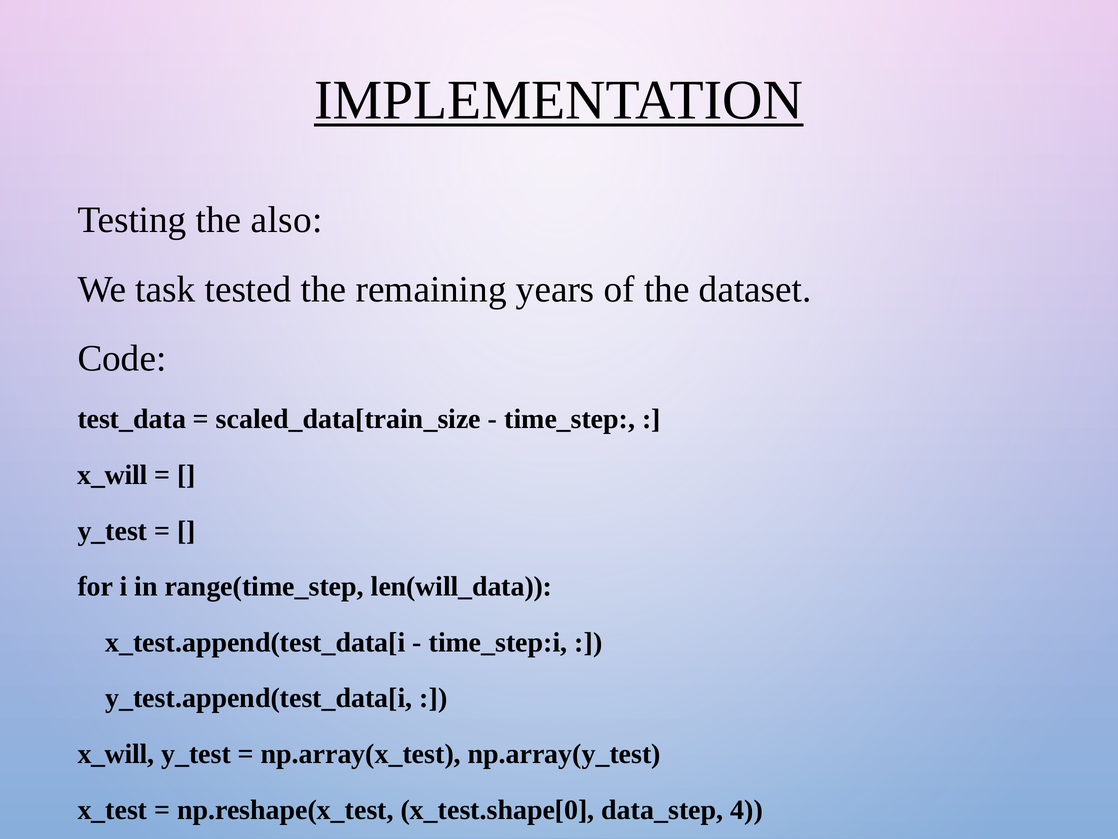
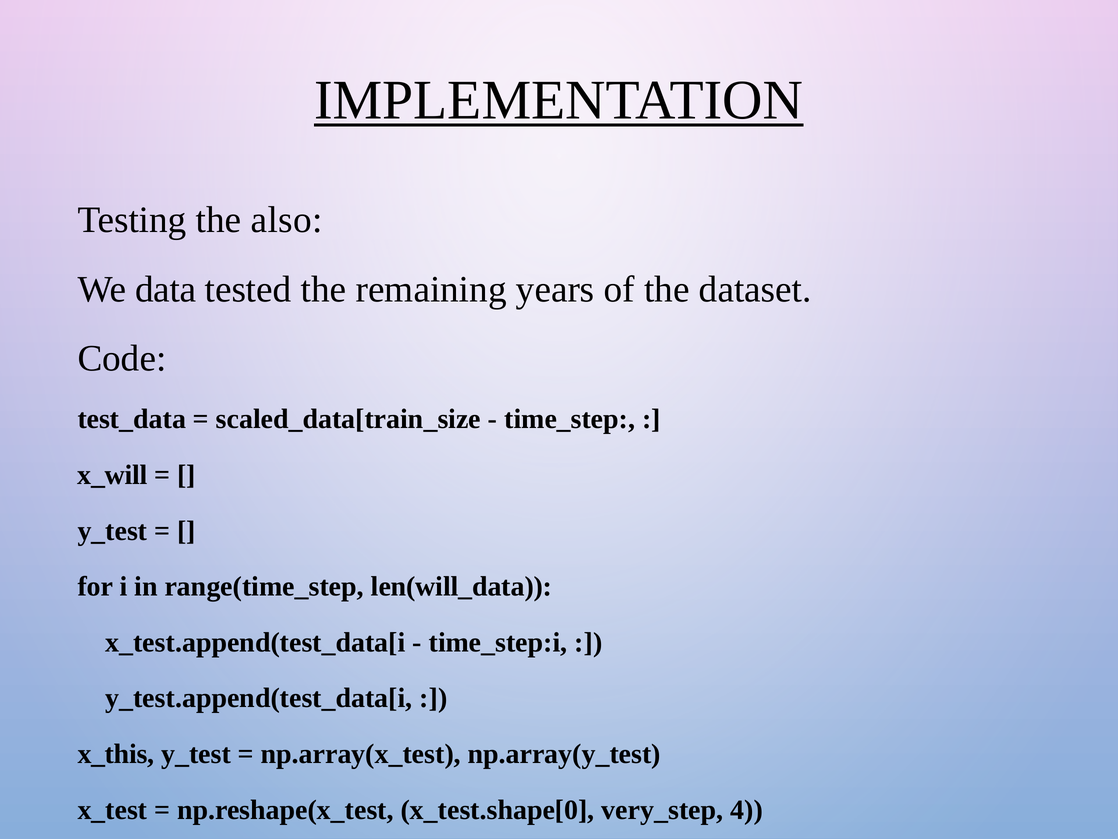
task: task -> data (166, 289)
x_will: x_will -> x_this (116, 754)
data_step: data_step -> very_step (662, 809)
